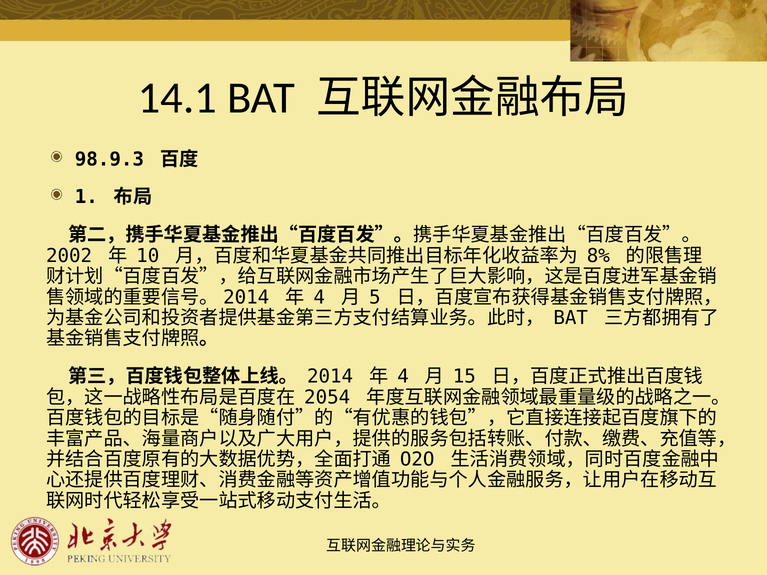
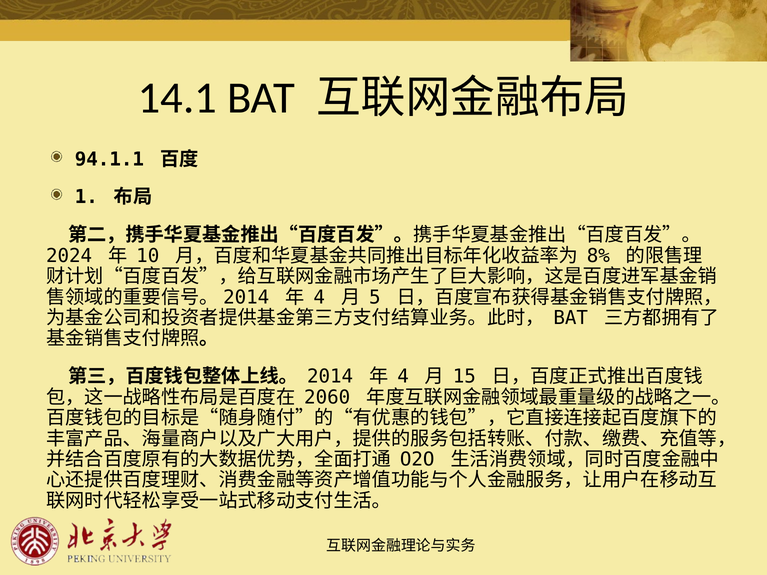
98.9.3: 98.9.3 -> 94.1.1 (109, 159)
2002: 2002 -> 2024 (69, 256)
2054: 2054 -> 2060 (327, 397)
